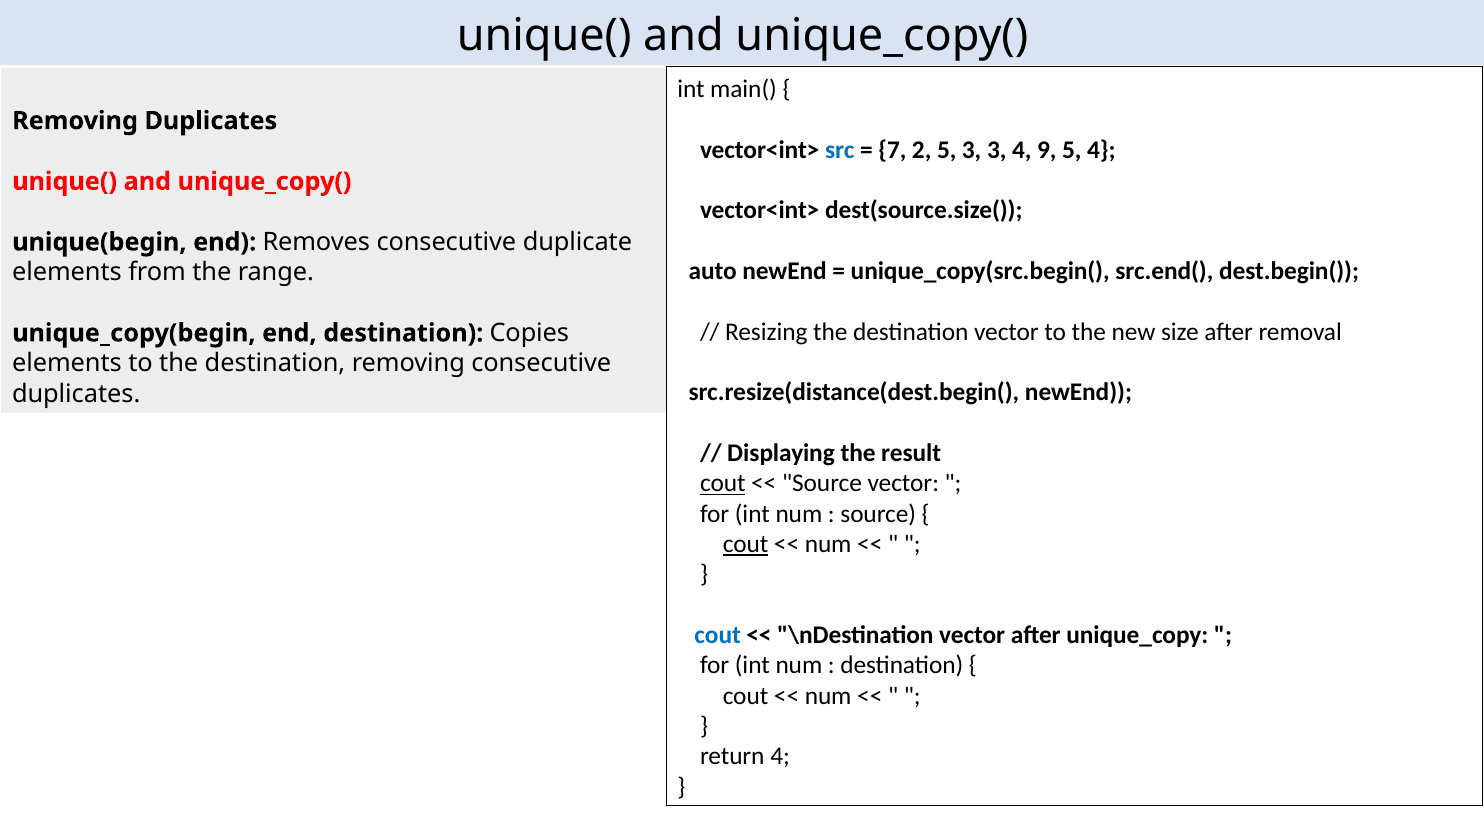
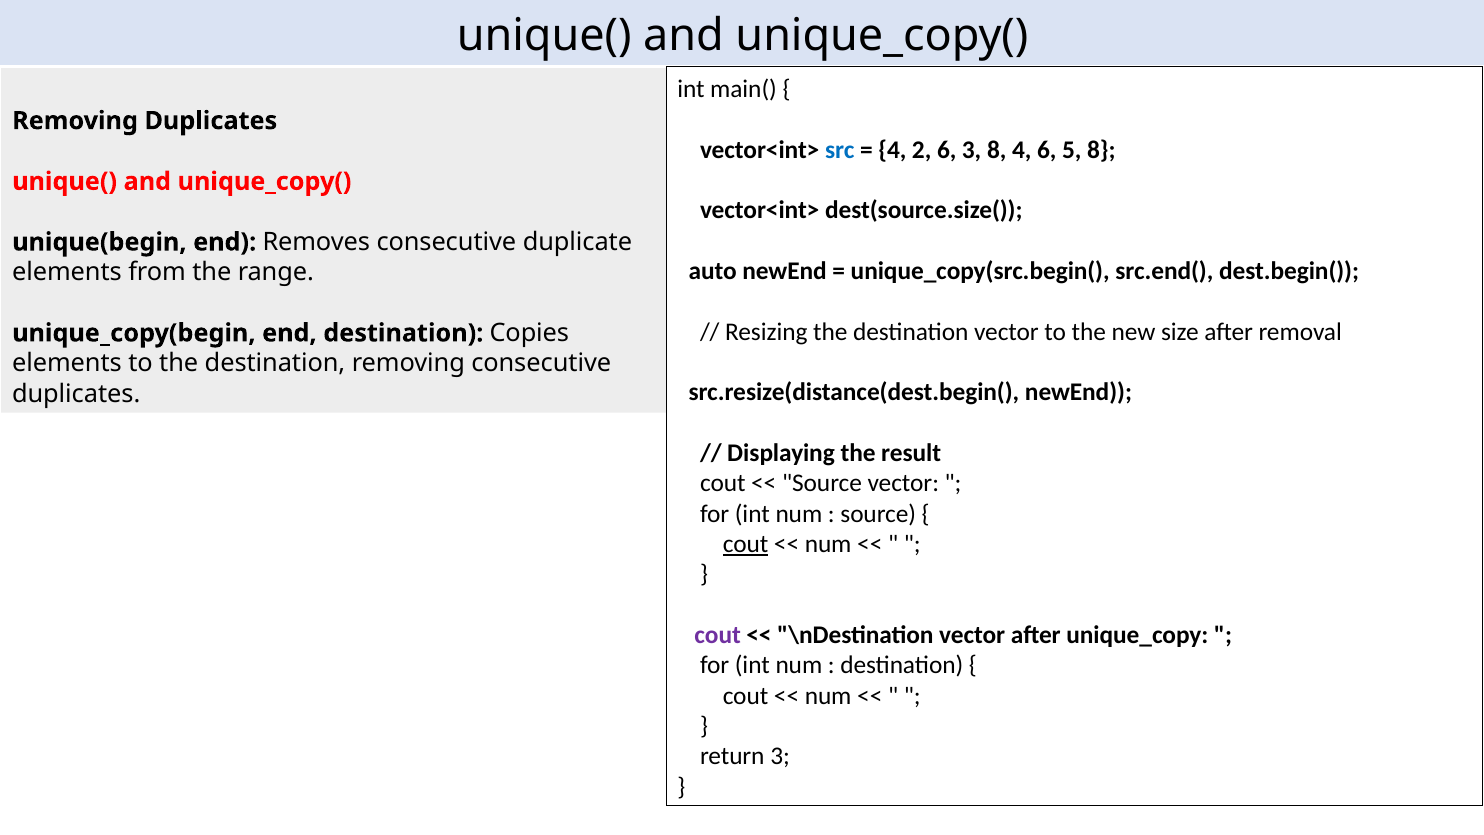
7: 7 -> 4 (892, 150)
2 5: 5 -> 6 (947, 150)
3 3: 3 -> 8 (997, 150)
4 9: 9 -> 6 (1047, 150)
5 4: 4 -> 8 (1101, 150)
cout underline: present -> none (723, 483)
cout colour: blue -> purple (718, 635)
return 4: 4 -> 3 (780, 756)
